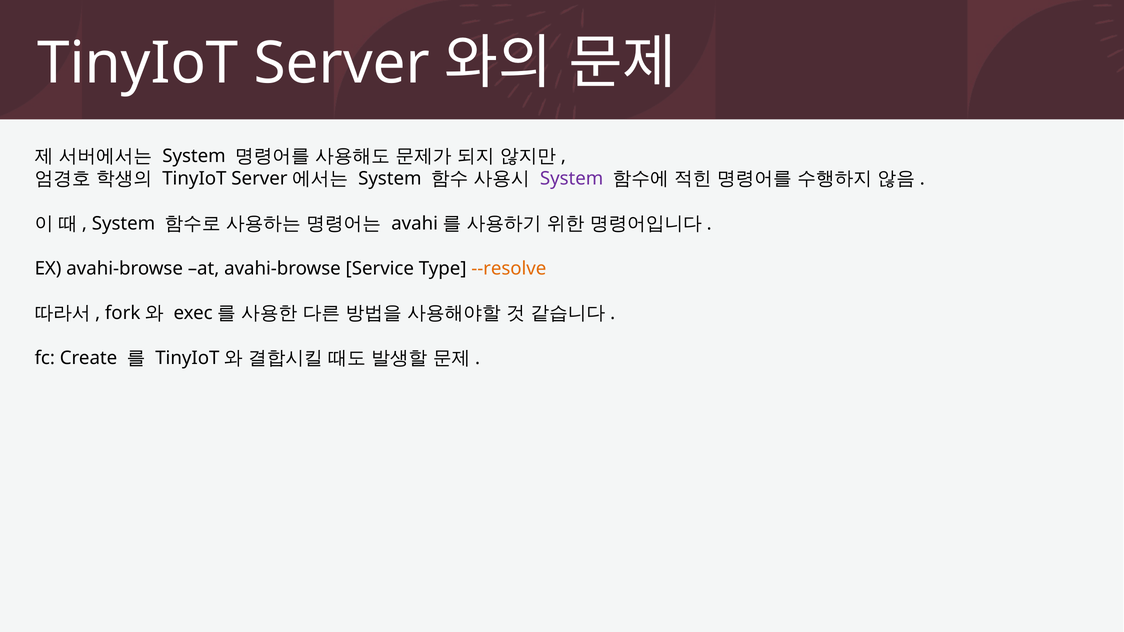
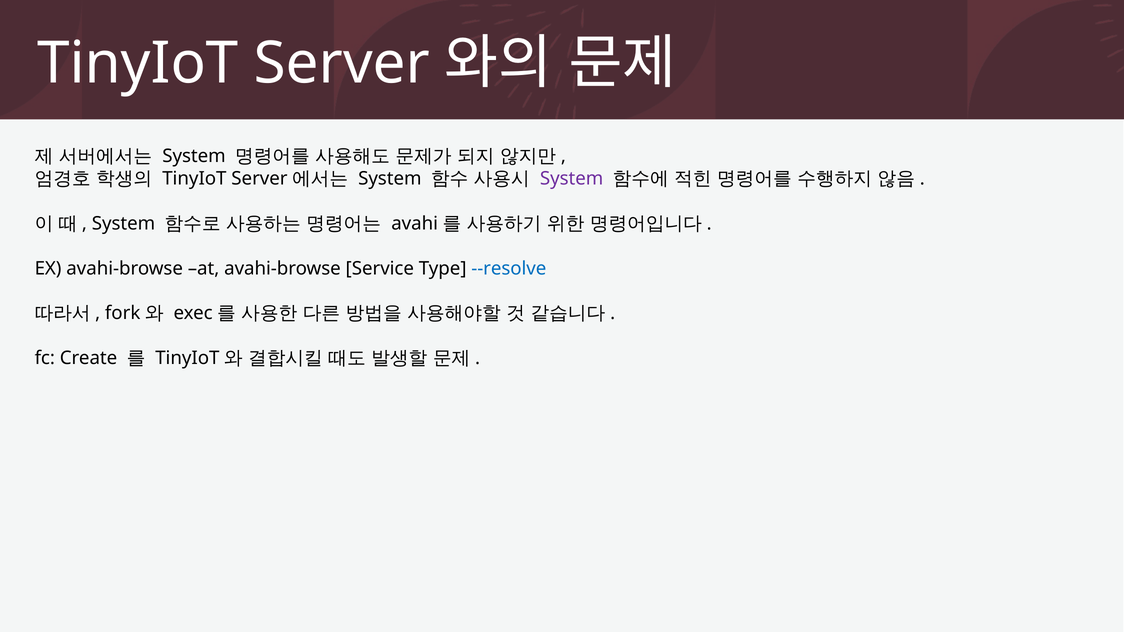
--resolve colour: orange -> blue (509, 268)
